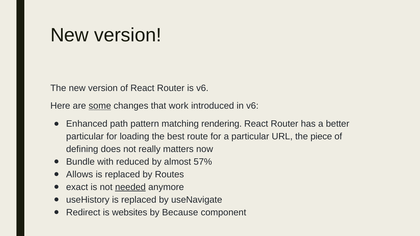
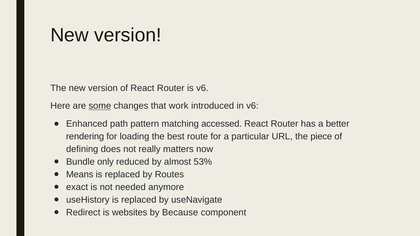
rendering: rendering -> accessed (222, 124)
particular: particular -> rendering (85, 137)
with: with -> only (105, 162)
57%: 57% -> 53% (203, 162)
Allows: Allows -> Means (80, 175)
needed underline: present -> none (130, 187)
